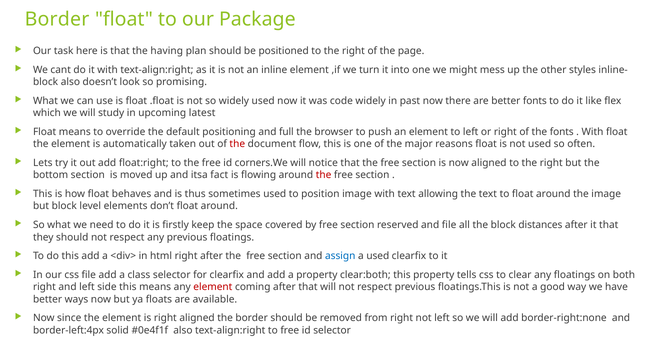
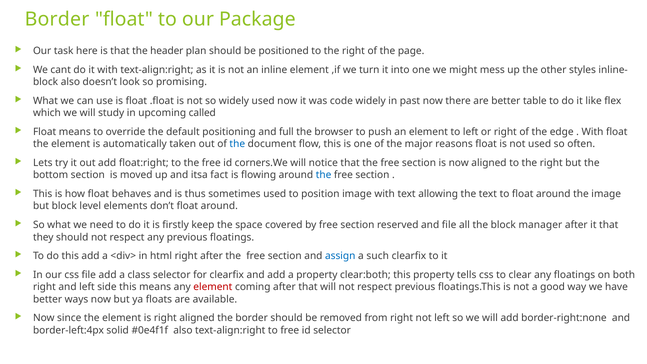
having: having -> header (167, 51)
better fonts: fonts -> table (535, 101)
latest: latest -> called (202, 113)
the fonts: fonts -> edge (562, 132)
the colour: red -> blue (237, 144)
the colour: red -> blue (324, 175)
distances: distances -> manager (540, 225)
a used: used -> such (378, 256)
